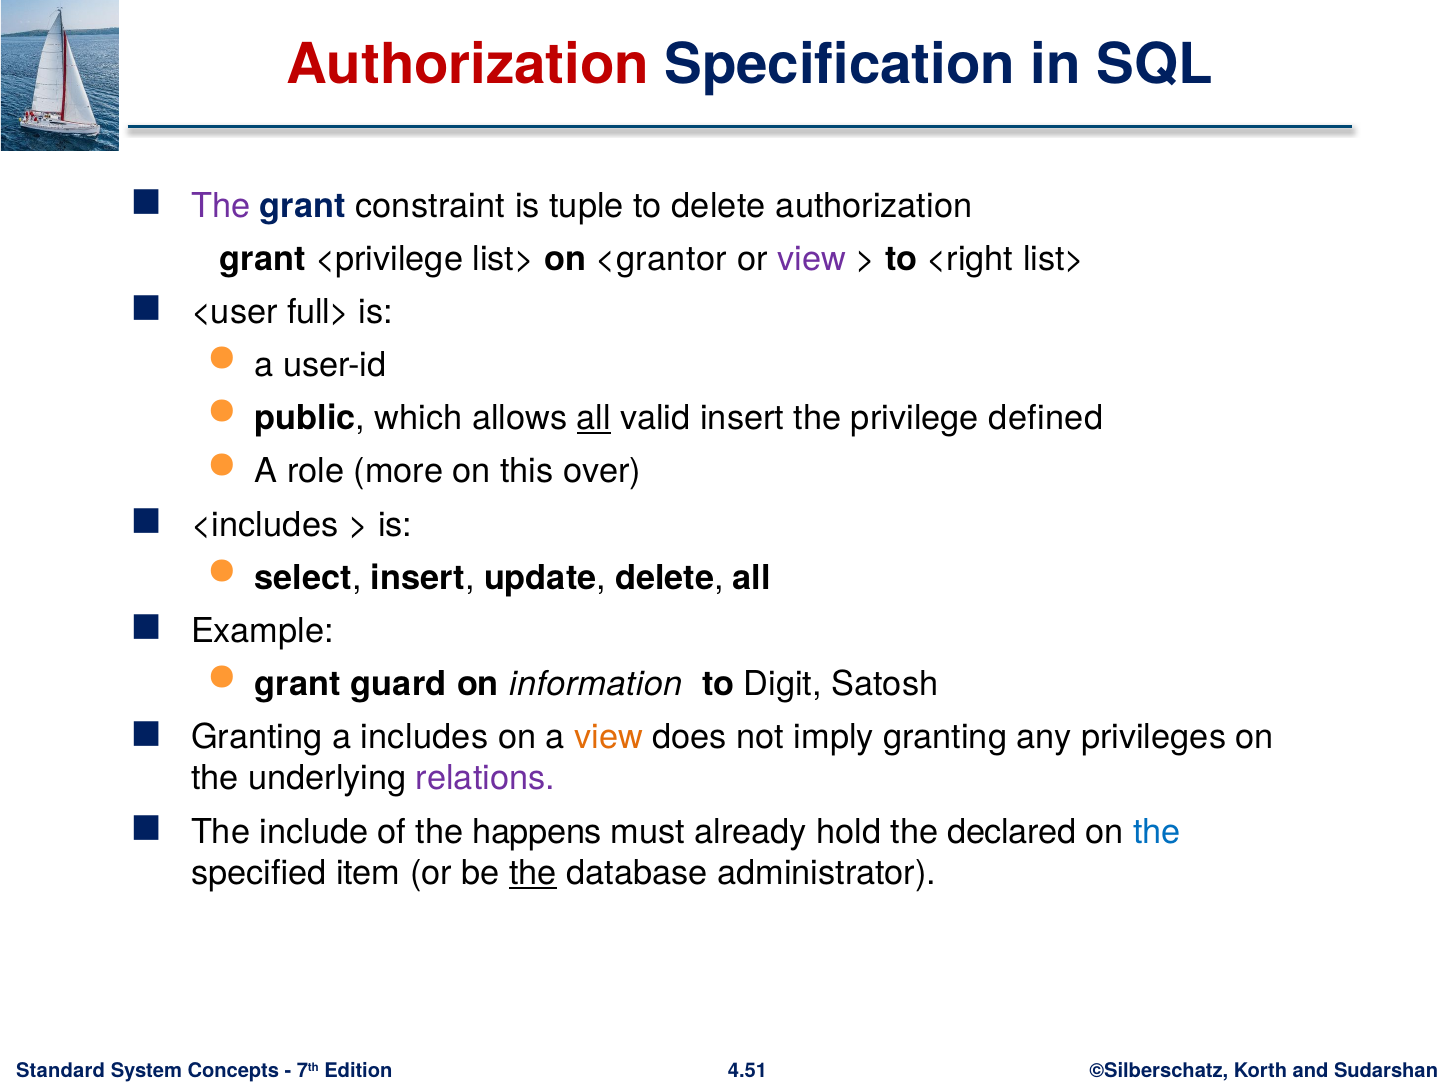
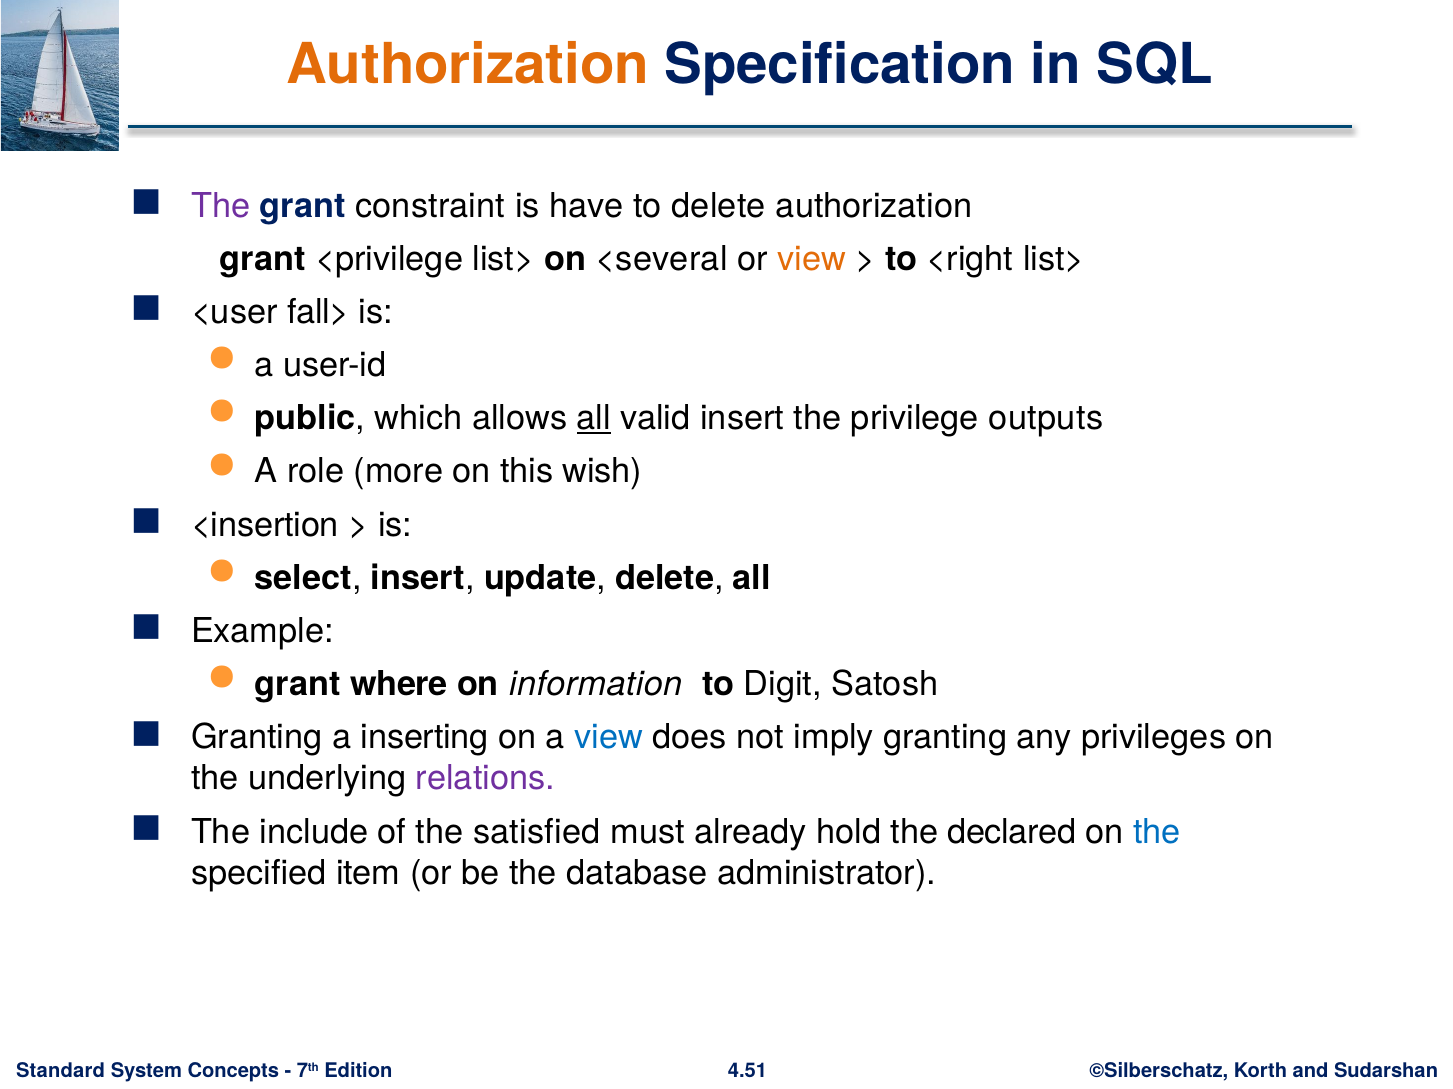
Authorization colour: red -> orange (468, 65)
tuple: tuple -> have (587, 206)
<grantor: <grantor -> <several (662, 259)
view colour: purple -> orange (812, 259)
full>: full> -> fall> (319, 312)
defined: defined -> outputs (1046, 419)
over: over -> wish (602, 472)
<includes: <includes -> <insertion (265, 525)
guard: guard -> where (399, 685)
includes: includes -> inserting (425, 738)
view colour: orange -> blue (609, 738)
happens: happens -> satisfied (537, 832)
the underline: present -> none (533, 874)
